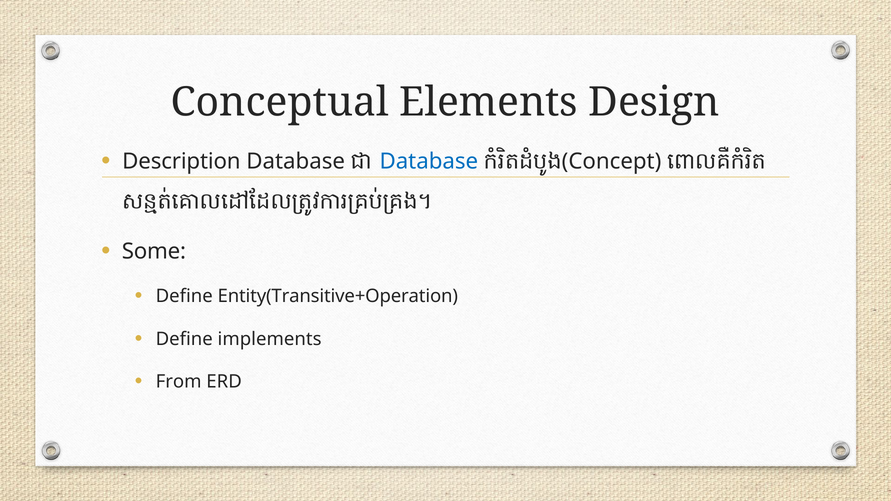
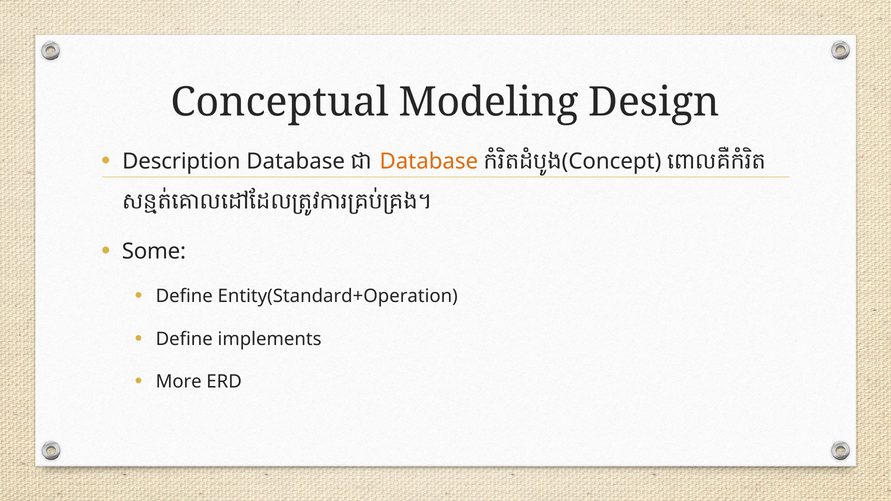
Elements: Elements -> Modeling (489, 102)
Database colour: blue -> orange (429, 162)
Entity(Transitive+Operation: Entity(Transitive+Operation -> Entity(Standard+Operation (338, 296)
From: From -> More (179, 382)
